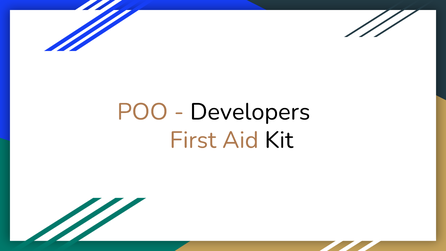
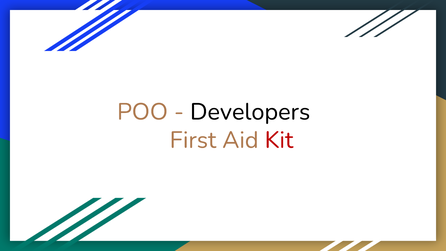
Kit colour: black -> red (279, 140)
